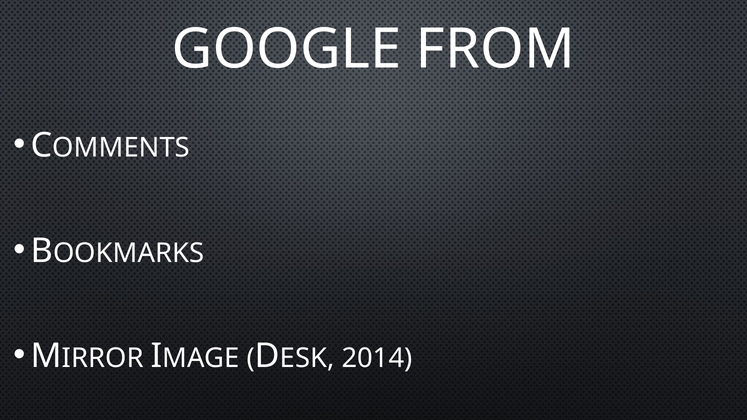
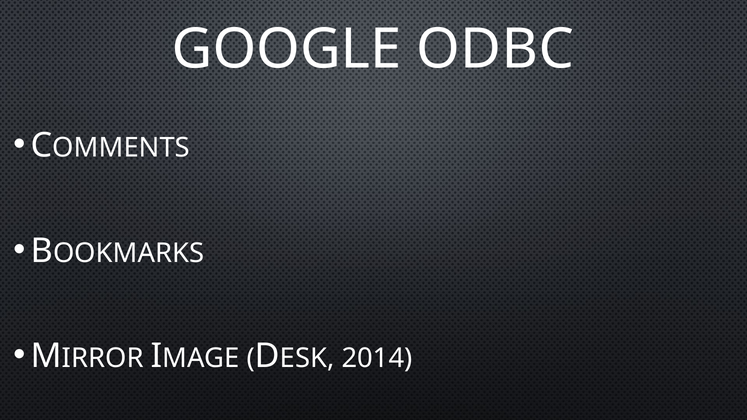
FROM: FROM -> ODBC (495, 49)
